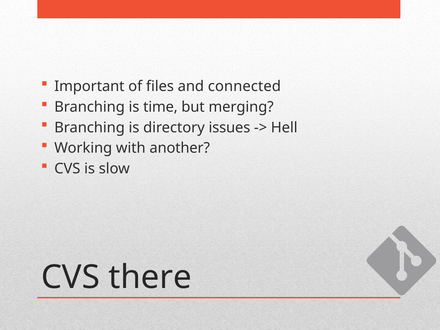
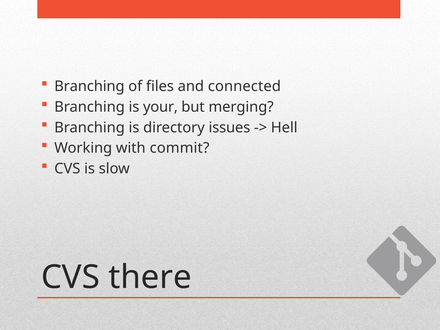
Important: Important -> Branching (89, 86)
time: time -> your (160, 107)
another: another -> commit (180, 148)
